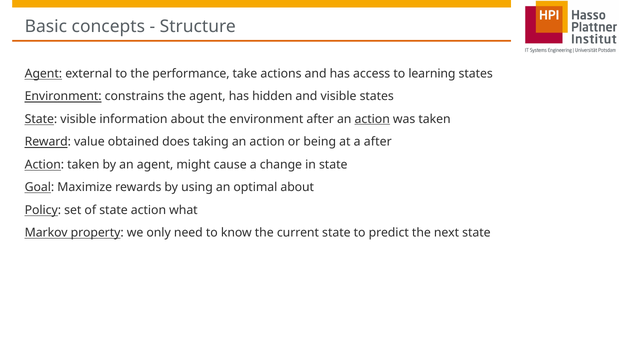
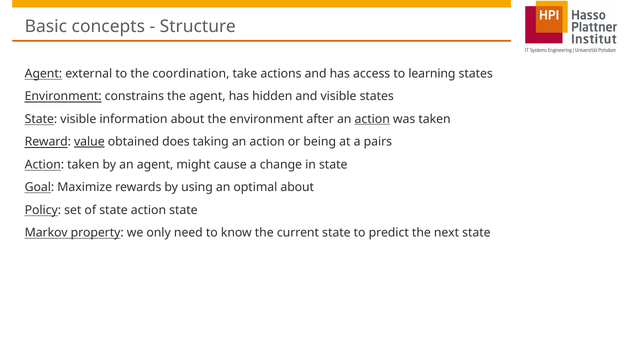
performance: performance -> coordination (191, 74)
value underline: none -> present (89, 142)
a after: after -> pairs (378, 142)
action what: what -> state (183, 210)
